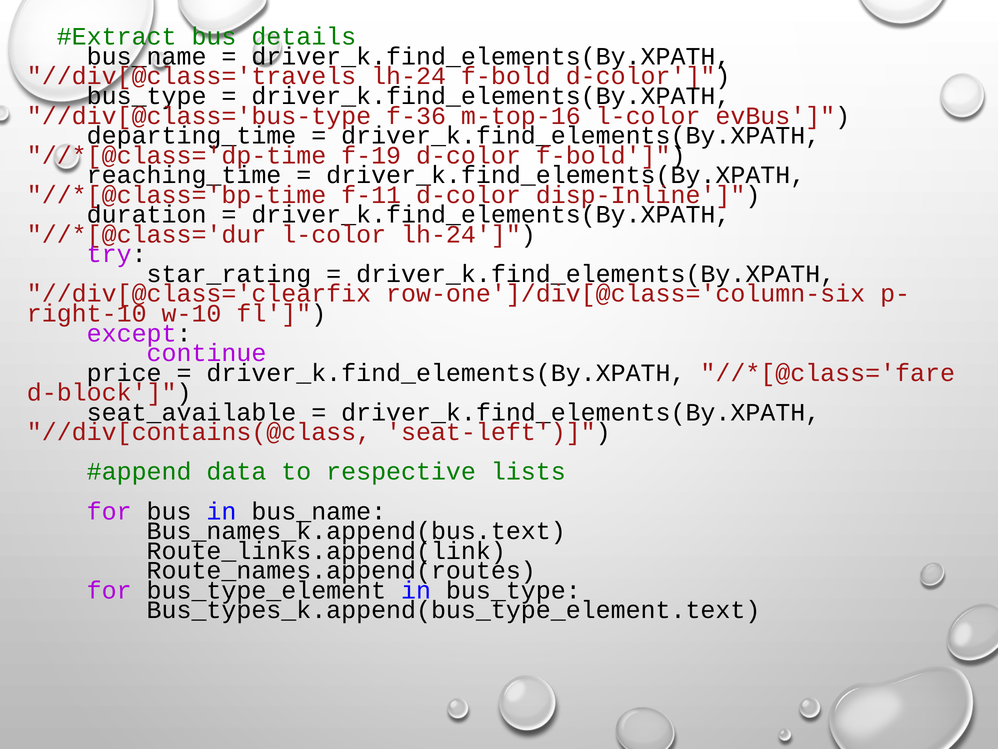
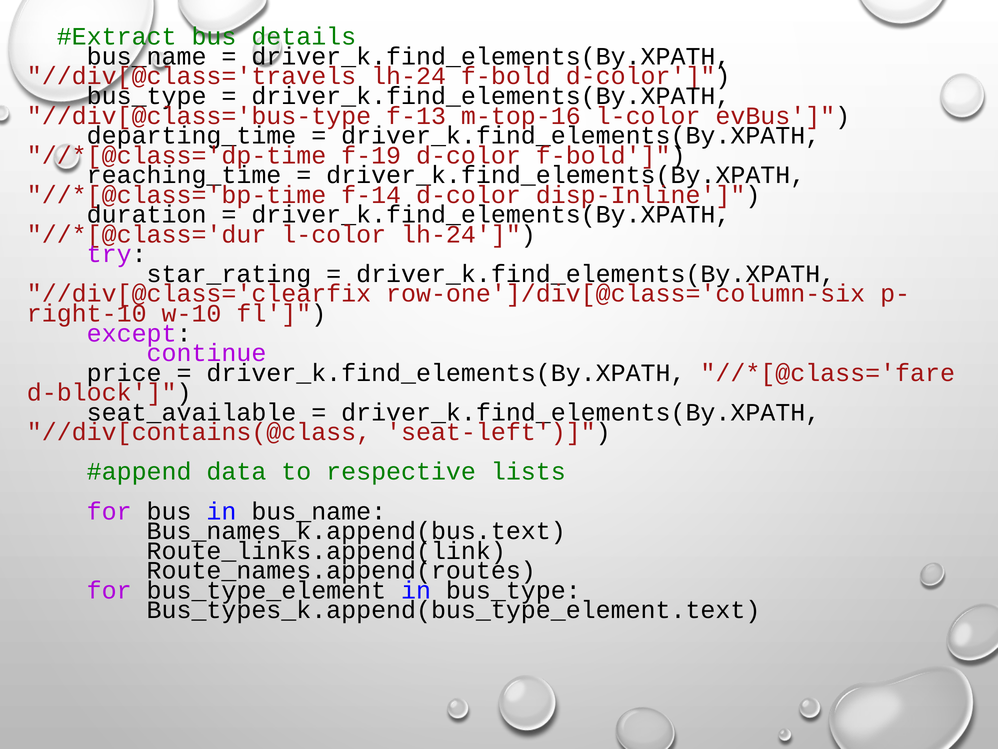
f-36: f-36 -> f-13 (416, 116)
f-11: f-11 -> f-14 (371, 195)
